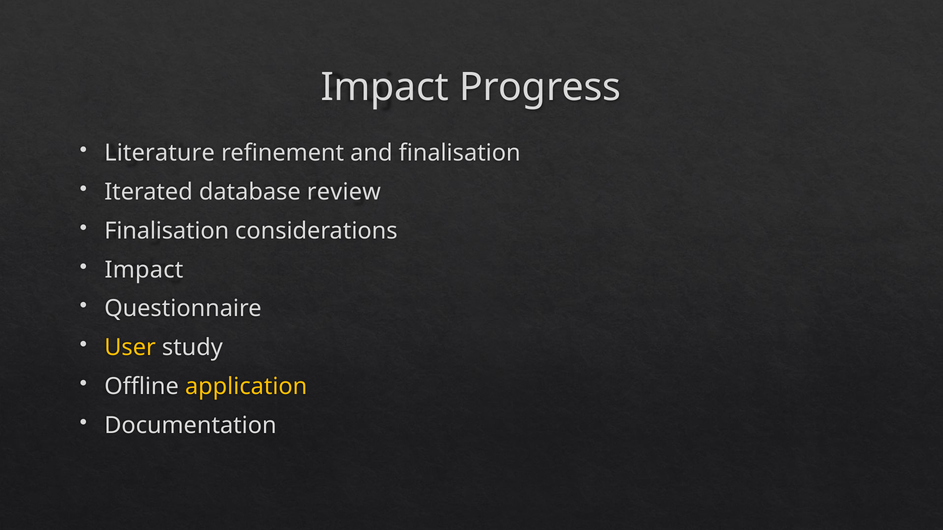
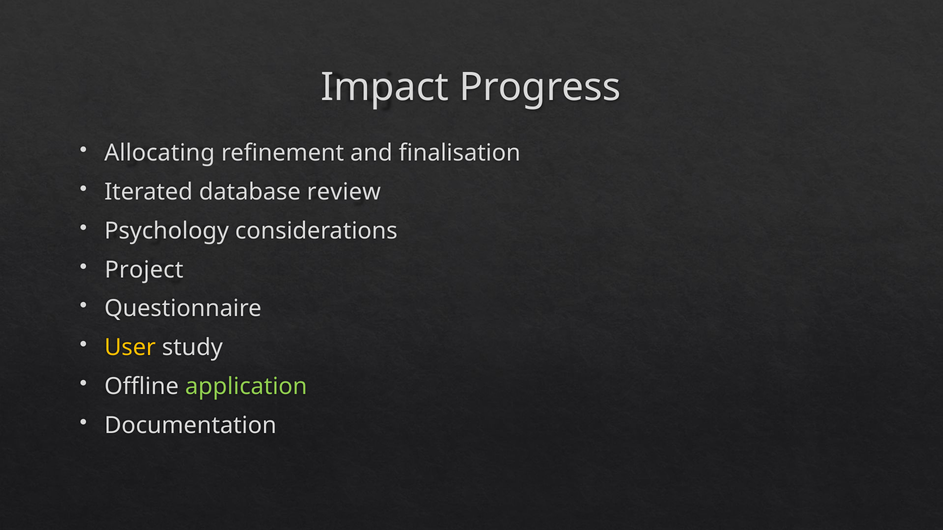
Literature: Literature -> Allocating (160, 153)
Finalisation: Finalisation -> Psychology (167, 231)
Impact: Impact -> Project (144, 270)
application colour: yellow -> light green (246, 387)
